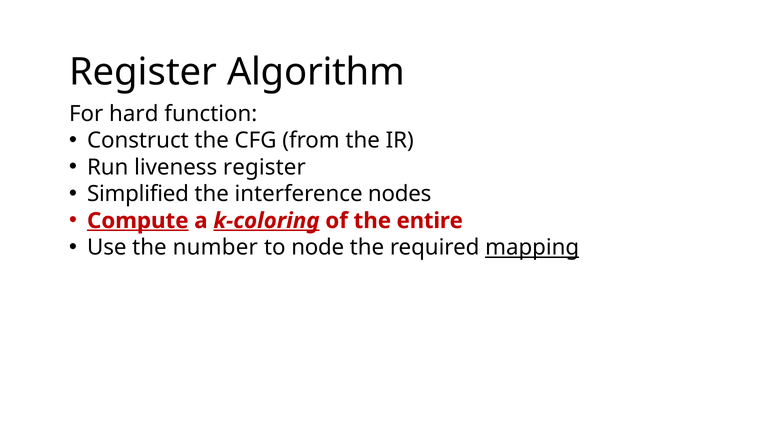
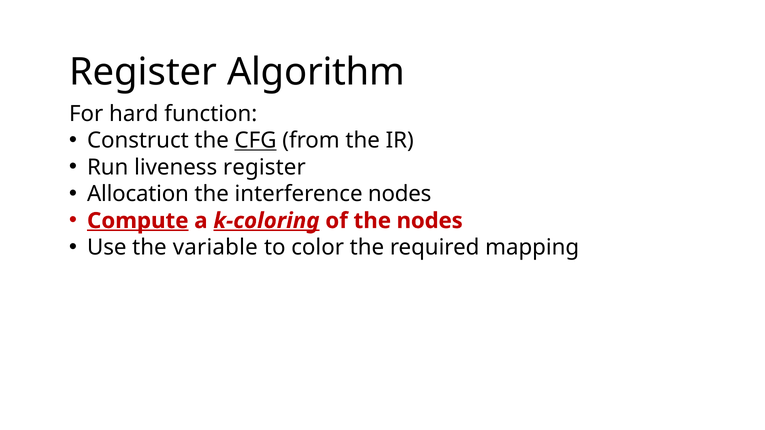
CFG underline: none -> present (256, 141)
Simplified: Simplified -> Allocation (138, 194)
the entire: entire -> nodes (430, 221)
number: number -> variable (215, 248)
node: node -> color (318, 248)
mapping underline: present -> none (532, 248)
